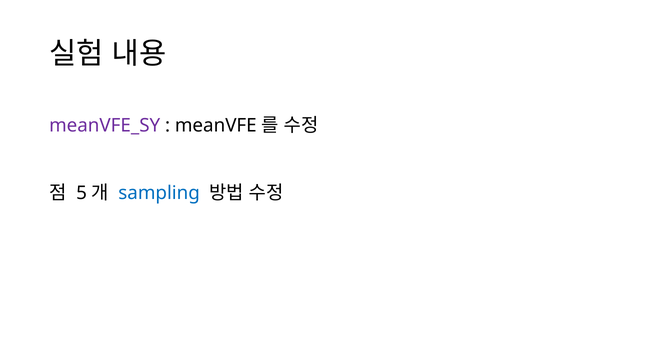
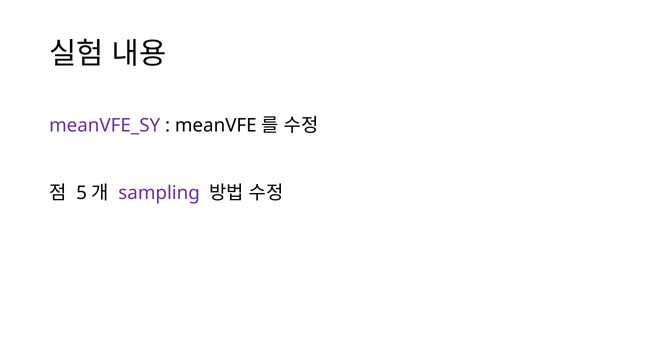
sampling colour: blue -> purple (159, 193)
